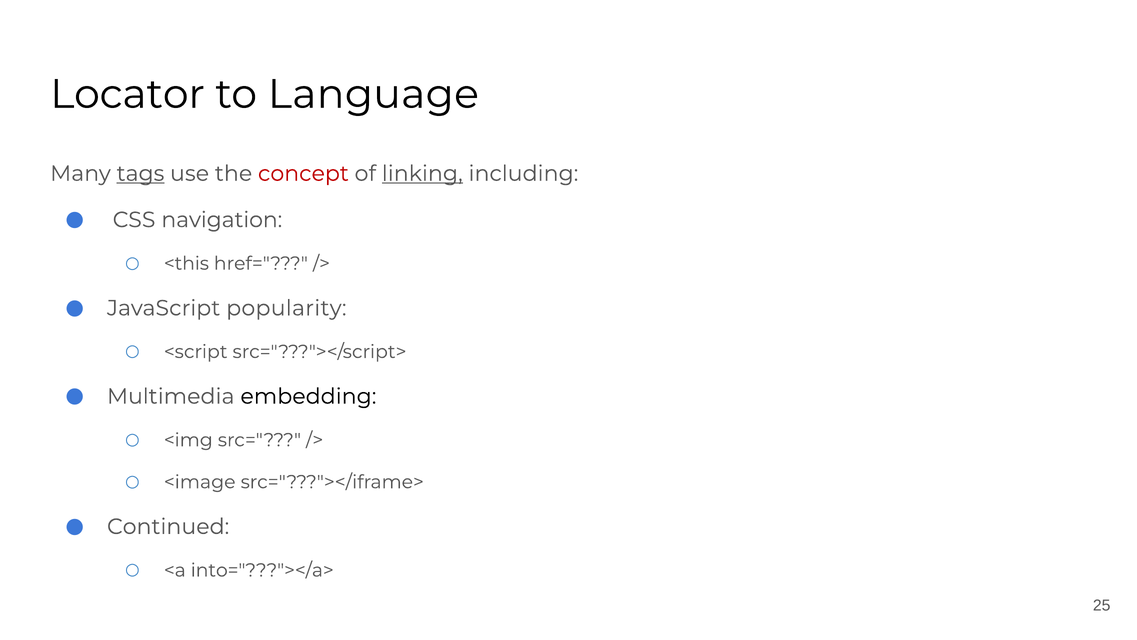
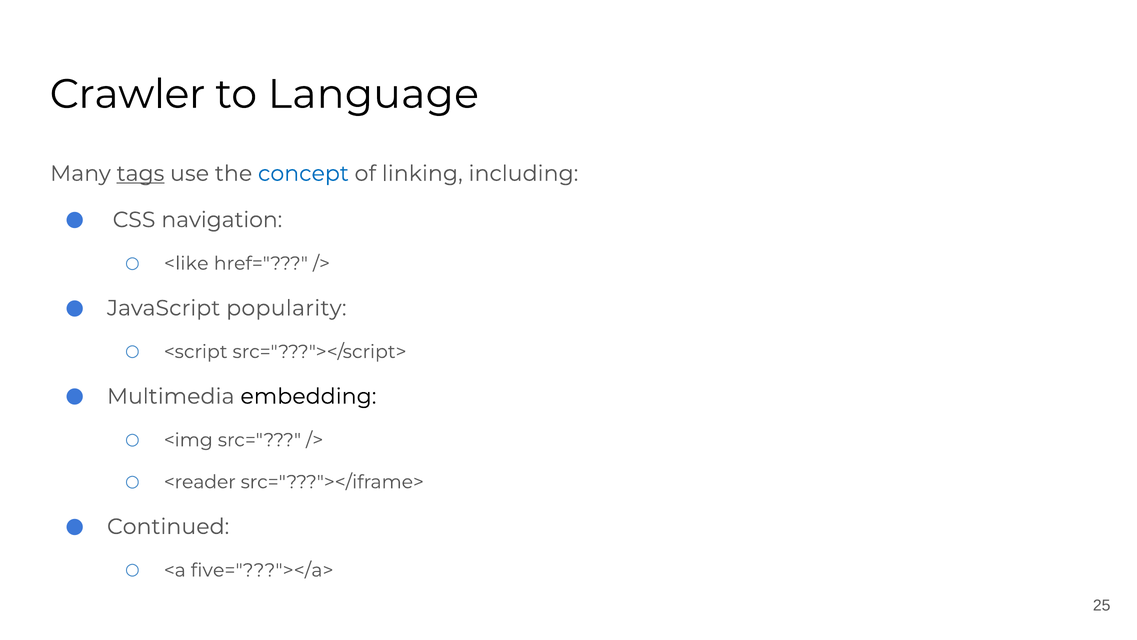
Locator: Locator -> Crawler (128, 94)
concept colour: red -> blue (303, 173)
linking underline: present -> none (422, 173)
<this: <this -> <like (186, 263)
<image: <image -> <reader (200, 482)
into="???"></a>: into="???"></a> -> five="???"></a> (262, 570)
